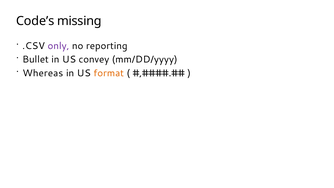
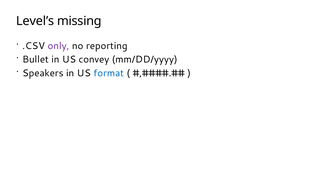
Code’s: Code’s -> Level’s (35, 21)
Whereas: Whereas -> Speakers (43, 73)
format colour: orange -> blue (109, 73)
